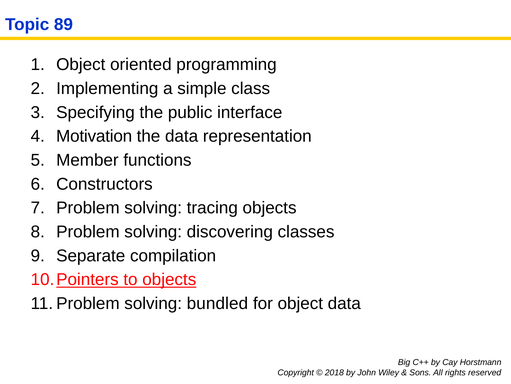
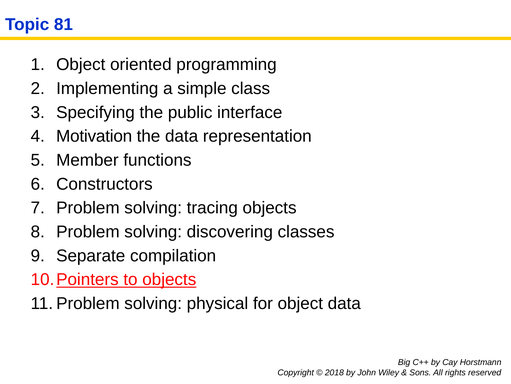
89: 89 -> 81 (63, 25)
bundled: bundled -> physical (217, 303)
